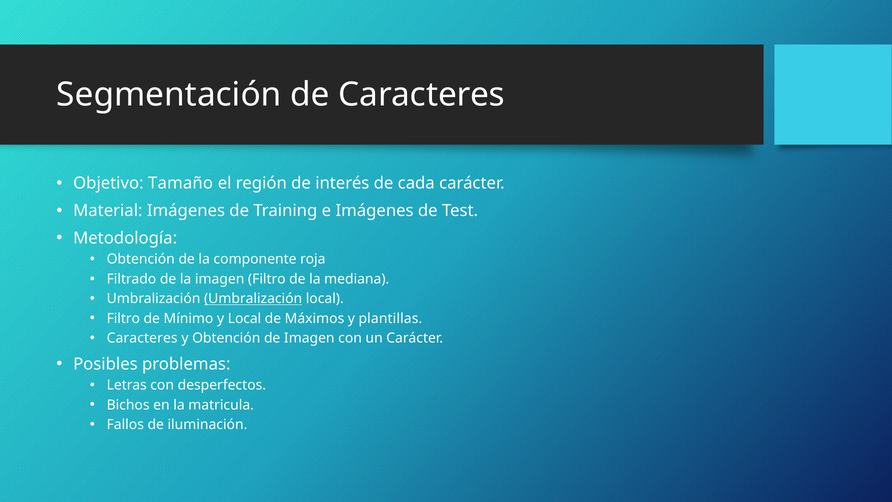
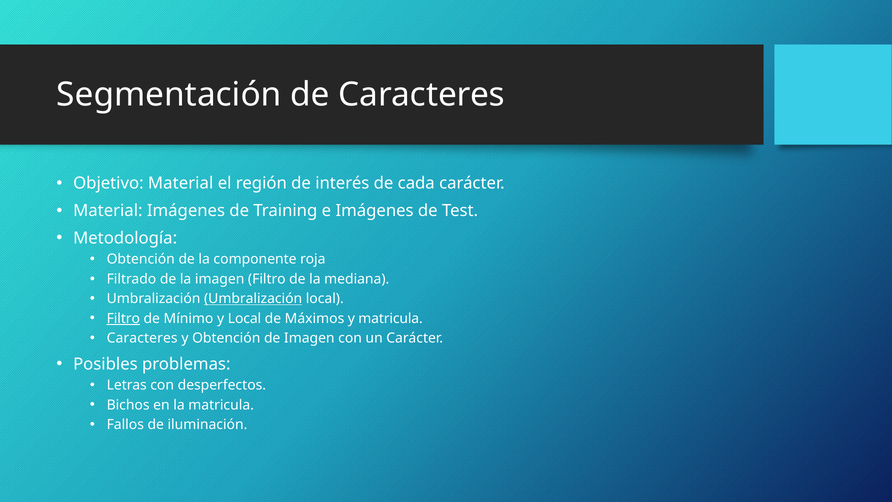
Objetivo Tamaño: Tamaño -> Material (181, 183)
Filtro underline: none -> present (123, 318)
y plantillas: plantillas -> matricula (391, 318)
